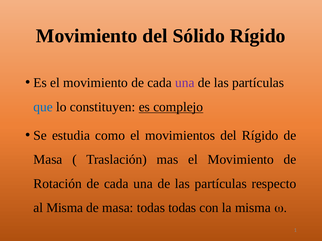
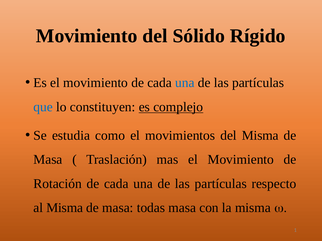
una colour: purple -> blue (185, 83)
del Rígido: Rígido -> Misma (260, 136)
todas todas: todas -> masa (182, 208)
